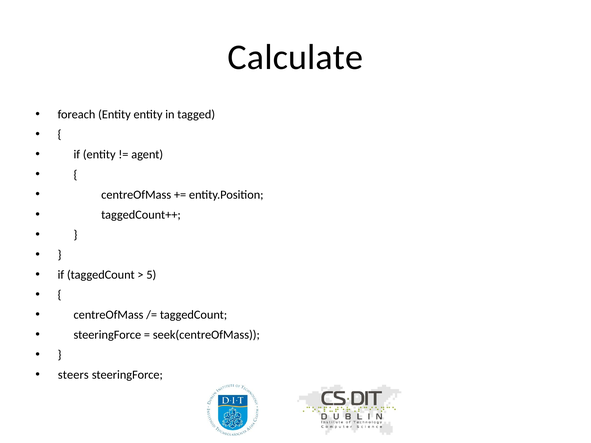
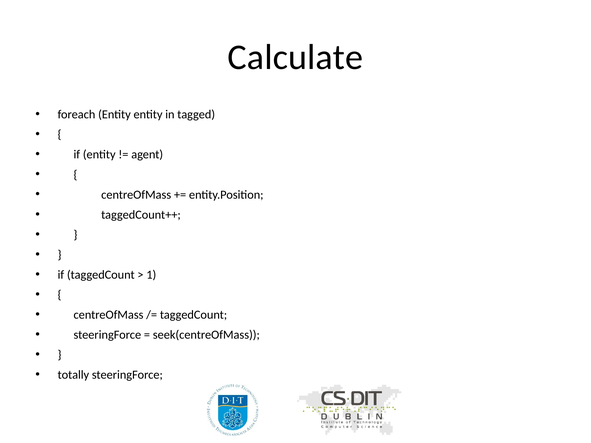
5: 5 -> 1 (151, 275)
steers: steers -> totally (73, 375)
